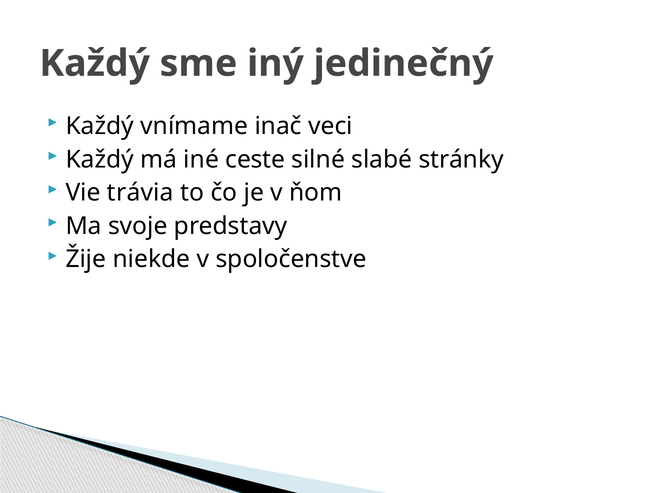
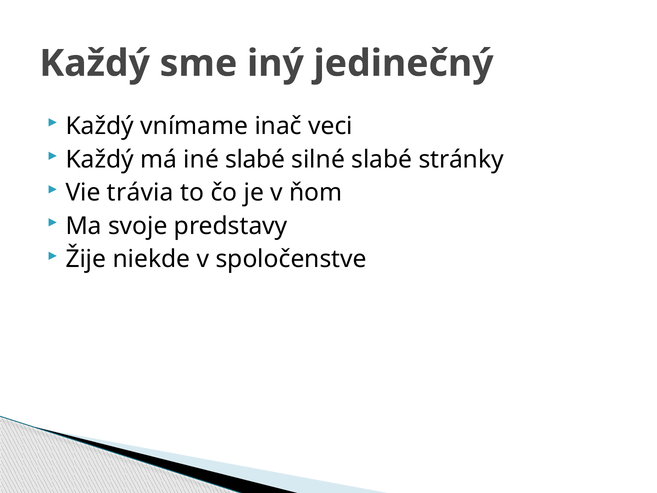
iné ceste: ceste -> slabé (255, 159)
